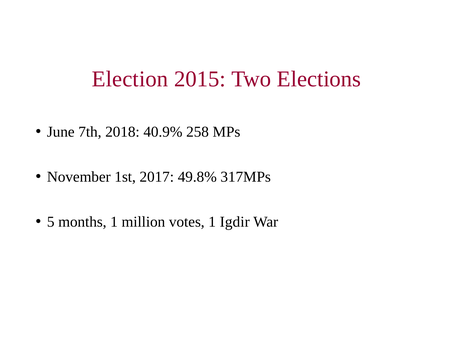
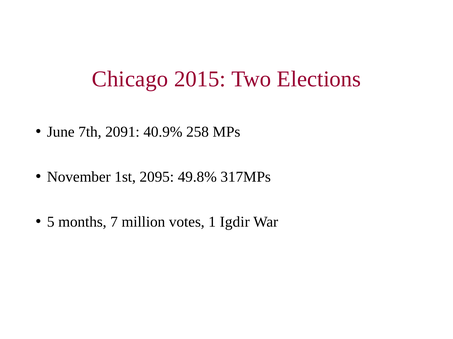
Election: Election -> Chicago (130, 79)
2018: 2018 -> 2091 (122, 132)
2017: 2017 -> 2095 (157, 177)
months 1: 1 -> 7 (114, 222)
